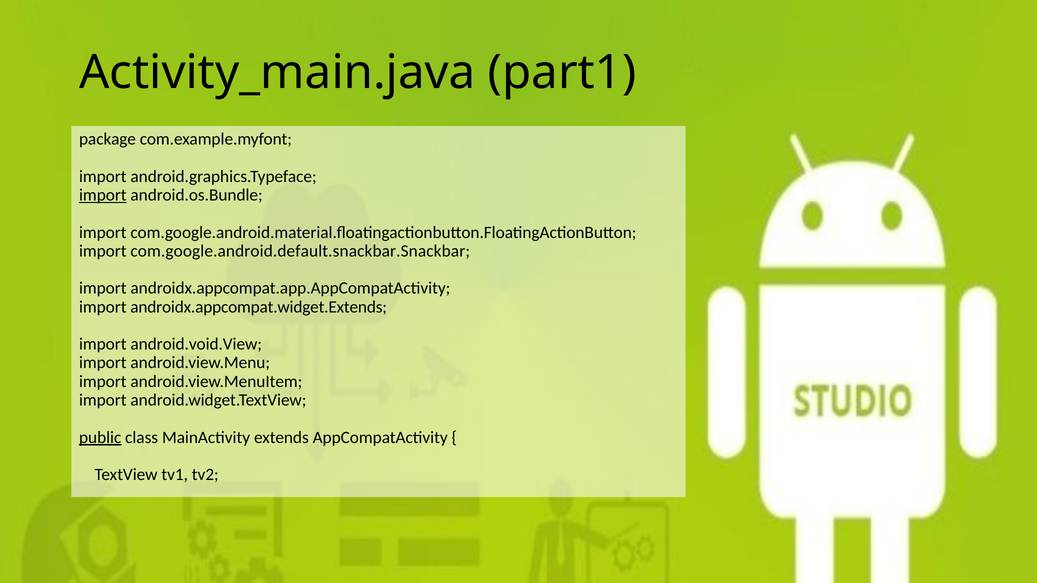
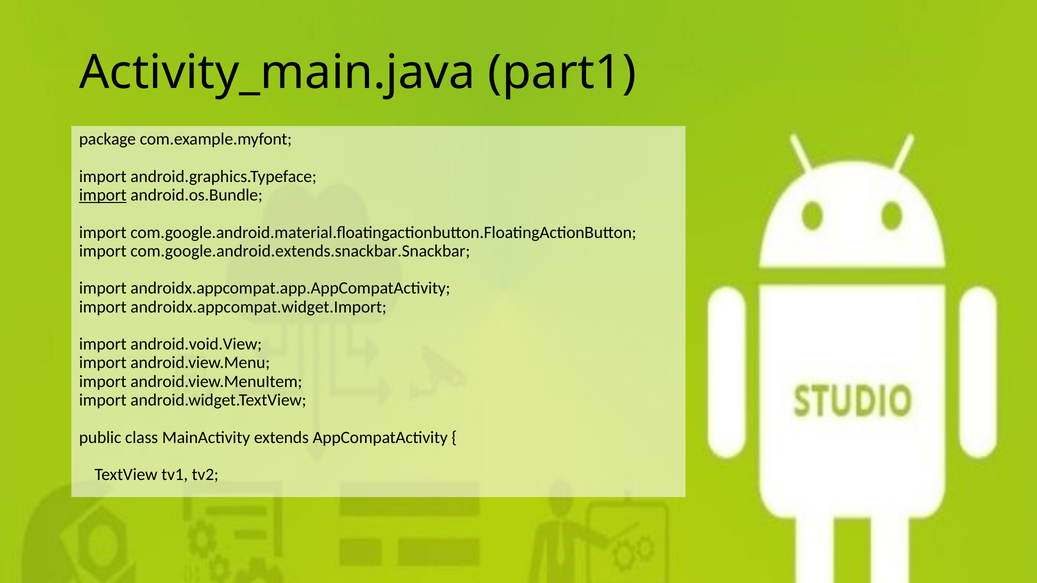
com.google.android.default.snackbar.Snackbar: com.google.android.default.snackbar.Snackbar -> com.google.android.extends.snackbar.Snackbar (300, 251)
androidx.appcompat.widget.Extends: androidx.appcompat.widget.Extends -> androidx.appcompat.widget.Import (259, 307)
public underline: present -> none (100, 438)
